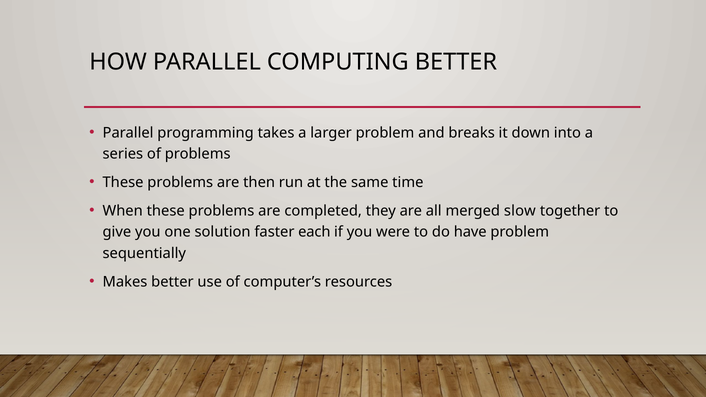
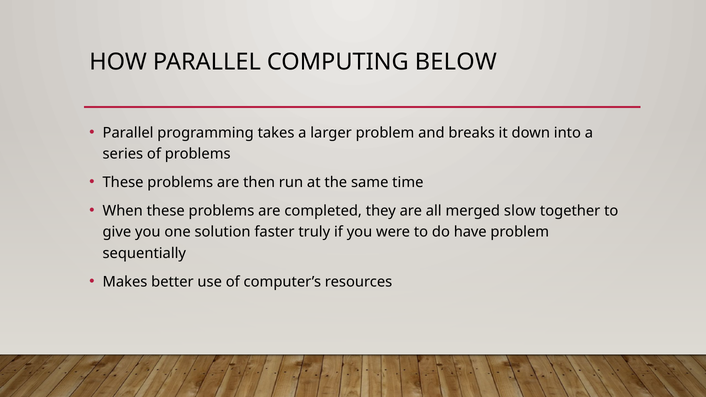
COMPUTING BETTER: BETTER -> BELOW (456, 62)
each: each -> truly (314, 232)
